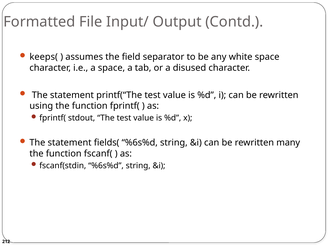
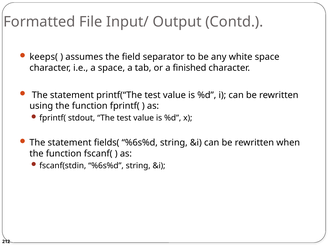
disused: disused -> finished (190, 68)
many: many -> when (288, 143)
